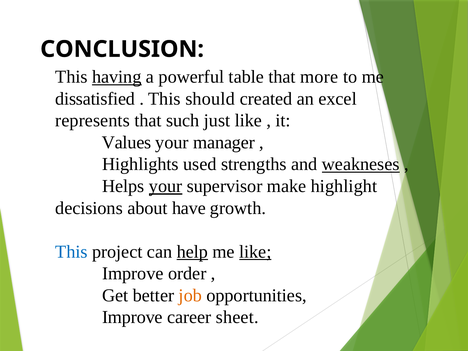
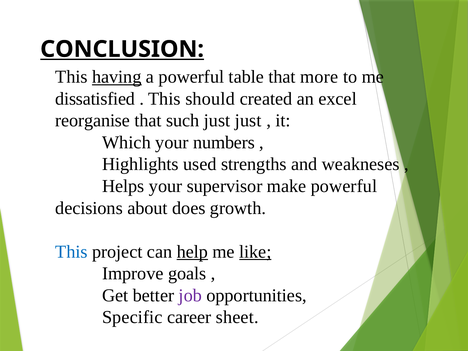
CONCLUSION underline: none -> present (122, 49)
represents: represents -> reorganise (93, 121)
just like: like -> just (248, 121)
Values: Values -> Which (126, 142)
manager: manager -> numbers (224, 142)
weakneses underline: present -> none (361, 164)
your underline: present -> none (166, 186)
make highlight: highlight -> powerful (344, 186)
have: have -> does (189, 208)
order: order -> goals (187, 274)
job colour: orange -> purple (190, 295)
Improve: Improve -> Specific (132, 317)
